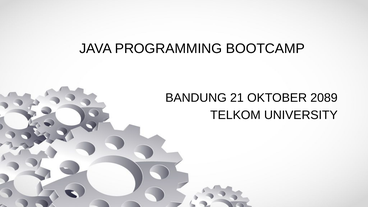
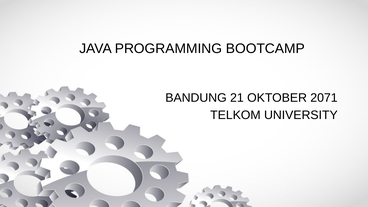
2089: 2089 -> 2071 (324, 98)
